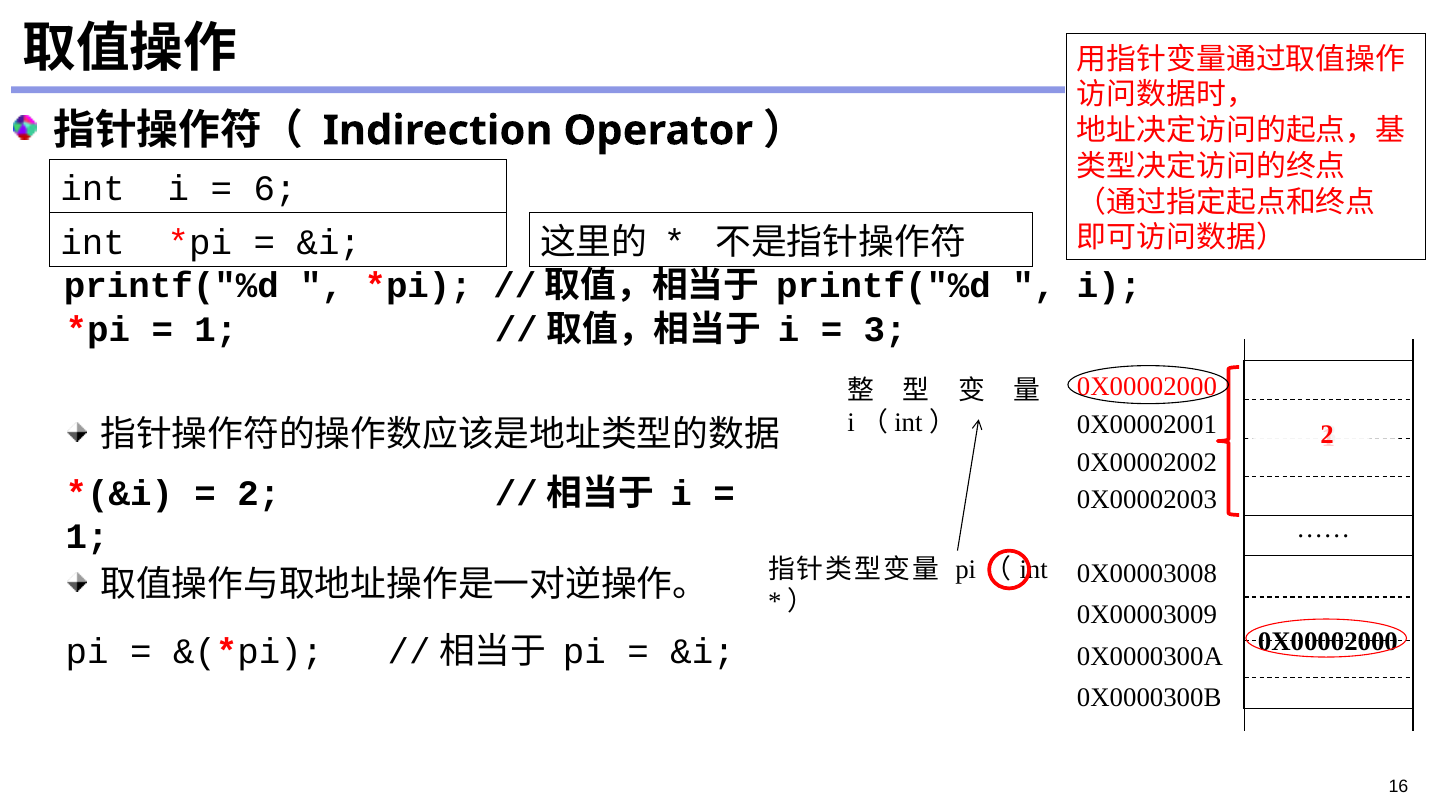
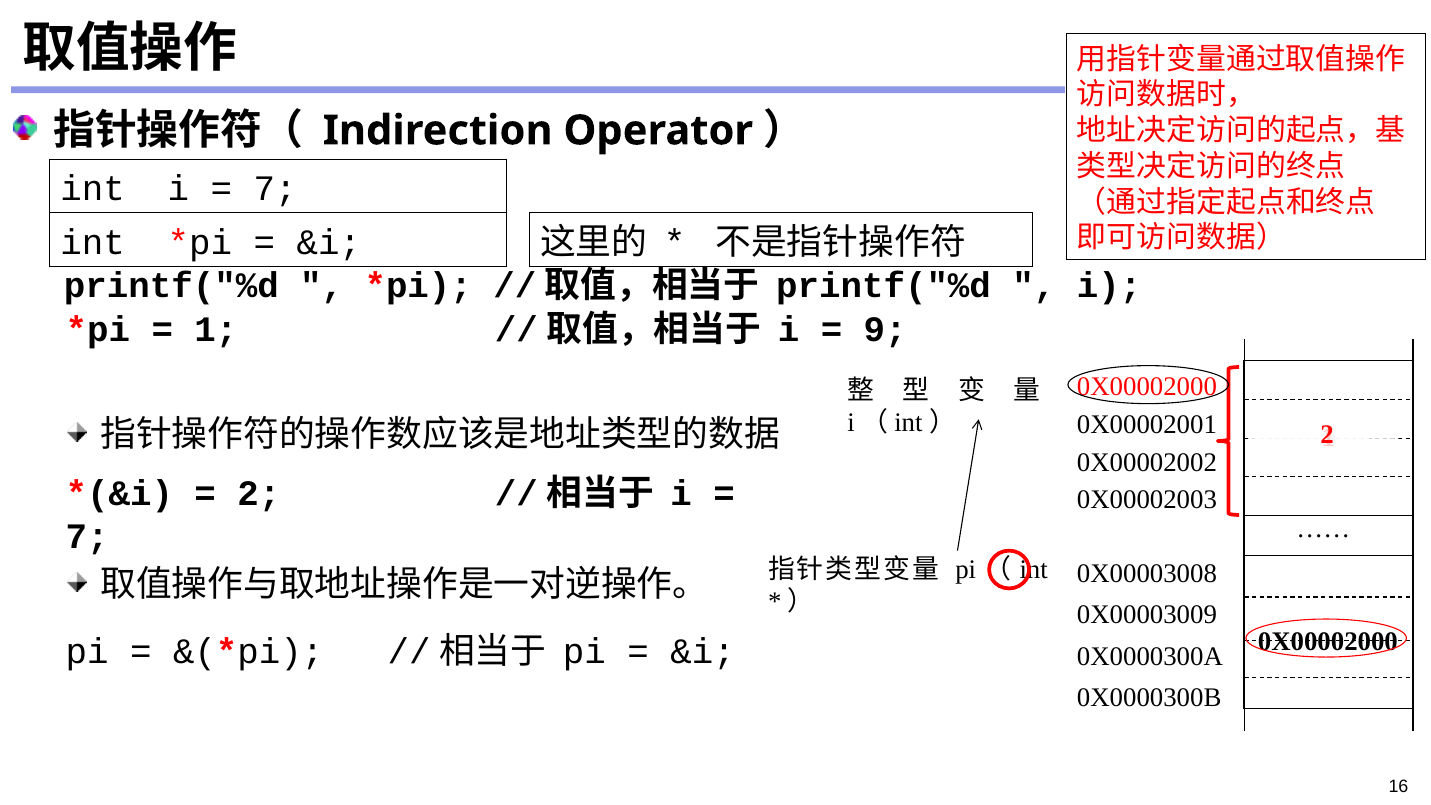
6: 6 -> 7 (275, 189)
3: 3 -> 9 (885, 330)
1: 1 -> 7 (87, 537)
